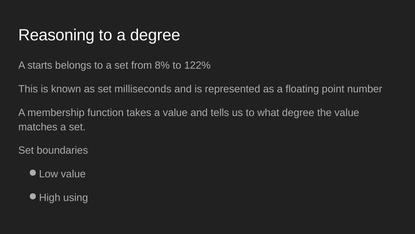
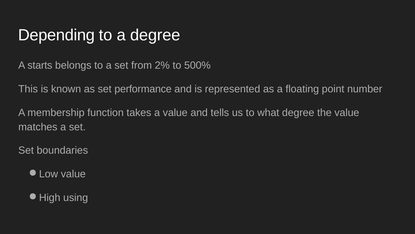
Reasoning: Reasoning -> Depending (56, 35)
8%: 8% -> 2% (162, 65)
122%: 122% -> 500% (197, 65)
milliseconds: milliseconds -> performance (143, 89)
